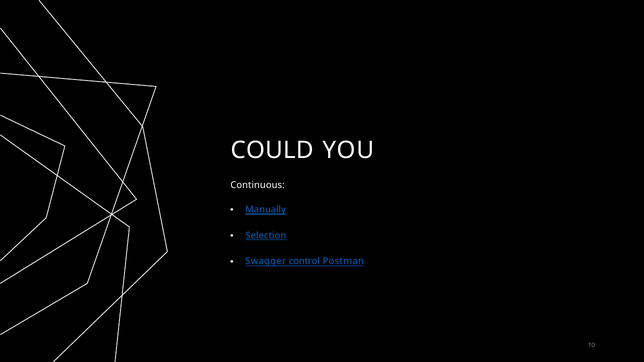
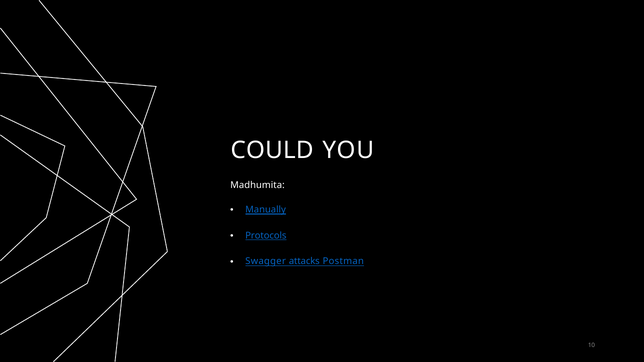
Continuous: Continuous -> Madhumita (258, 185)
Selection: Selection -> Protocols (266, 236)
control: control -> attacks (304, 262)
